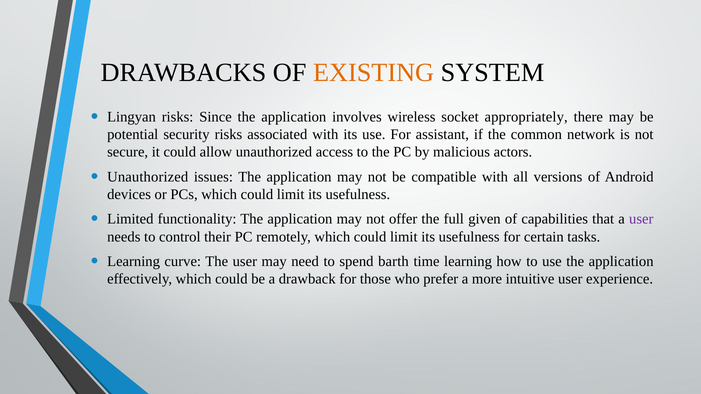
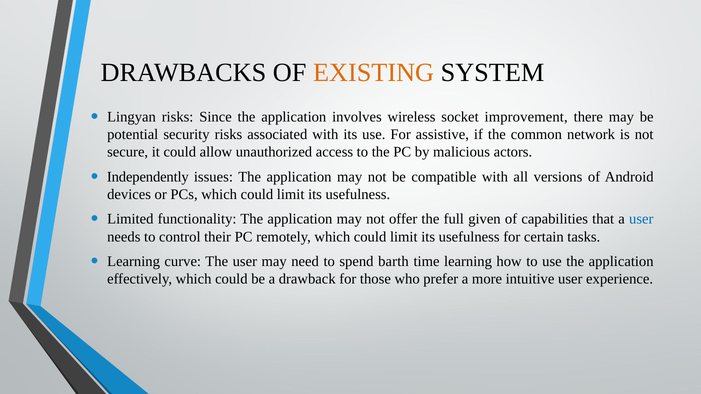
appropriately: appropriately -> improvement (526, 117)
assistant: assistant -> assistive (442, 135)
Unauthorized: Unauthorized -> Independently (148, 177)
user colour: purple -> blue (641, 219)
